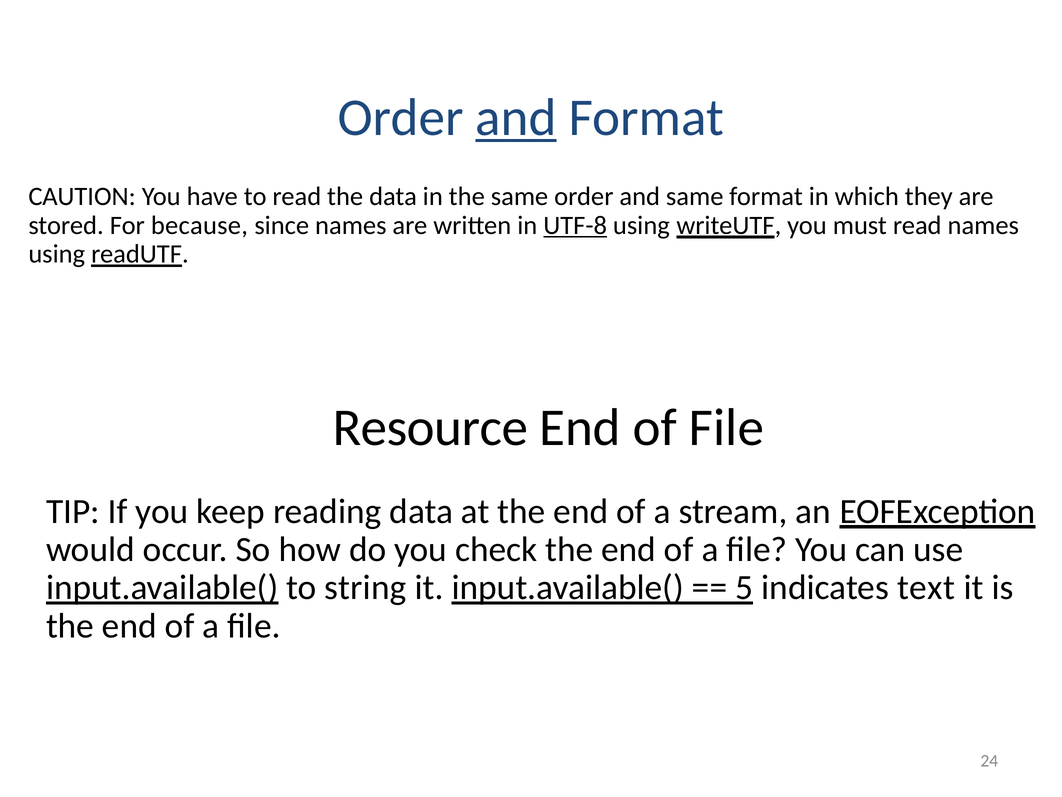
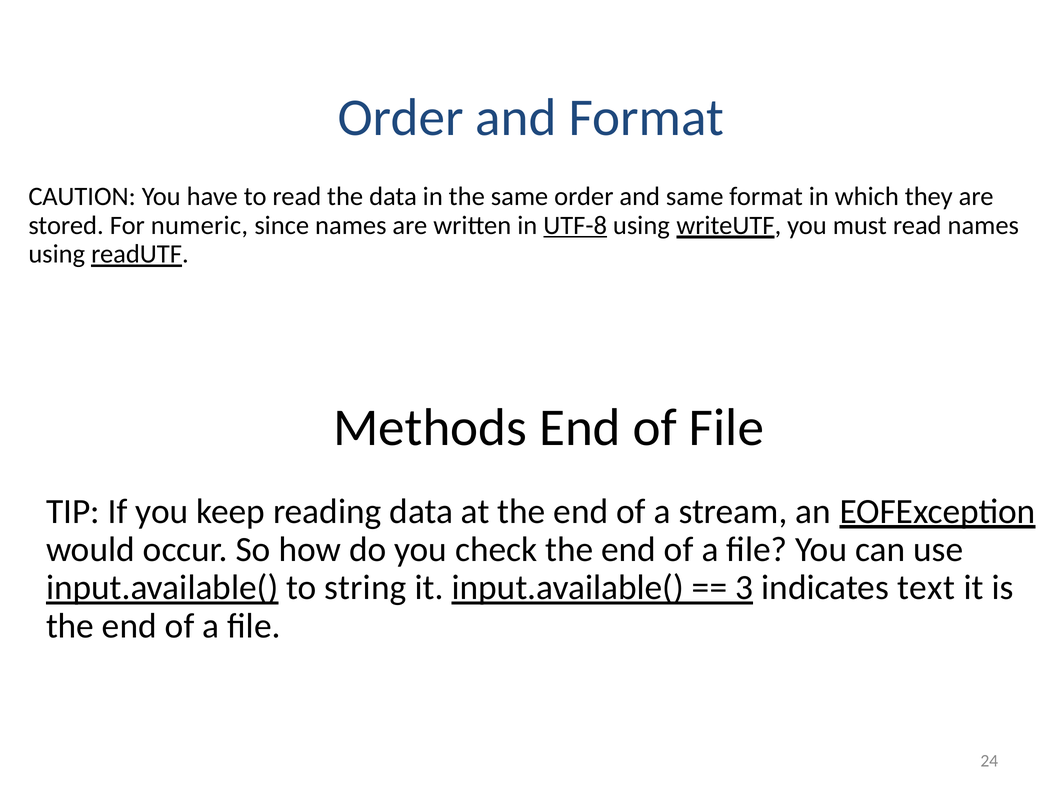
and underline: present -> none (516, 118)
because: because -> numeric (199, 225)
Resource: Resource -> Methods (430, 427)
5: 5 -> 3 (744, 587)
